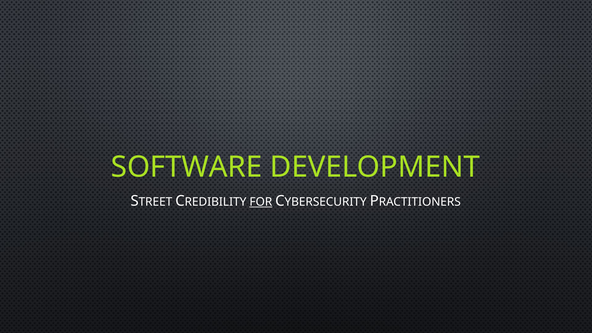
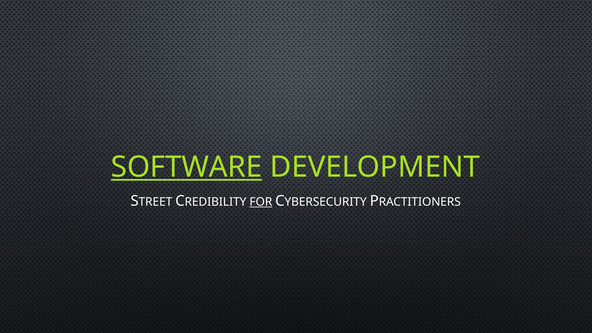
SOFTWARE underline: none -> present (187, 167)
